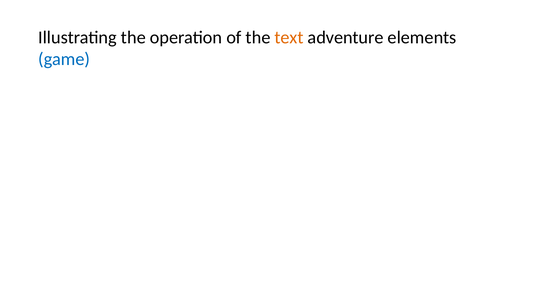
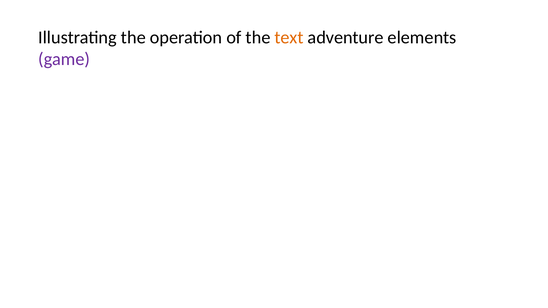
game colour: blue -> purple (64, 59)
